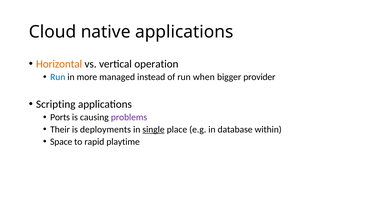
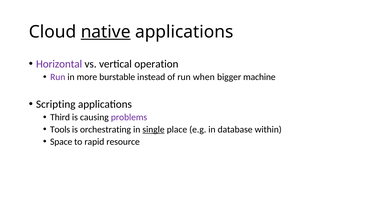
native underline: none -> present (106, 32)
Horizontal colour: orange -> purple (59, 64)
Run colour: blue -> purple (58, 77)
managed: managed -> burstable (117, 77)
provider: provider -> machine (259, 77)
Ports: Ports -> Third (60, 117)
Their: Their -> Tools (60, 130)
deployments: deployments -> orchestrating (106, 130)
playtime: playtime -> resource (123, 142)
